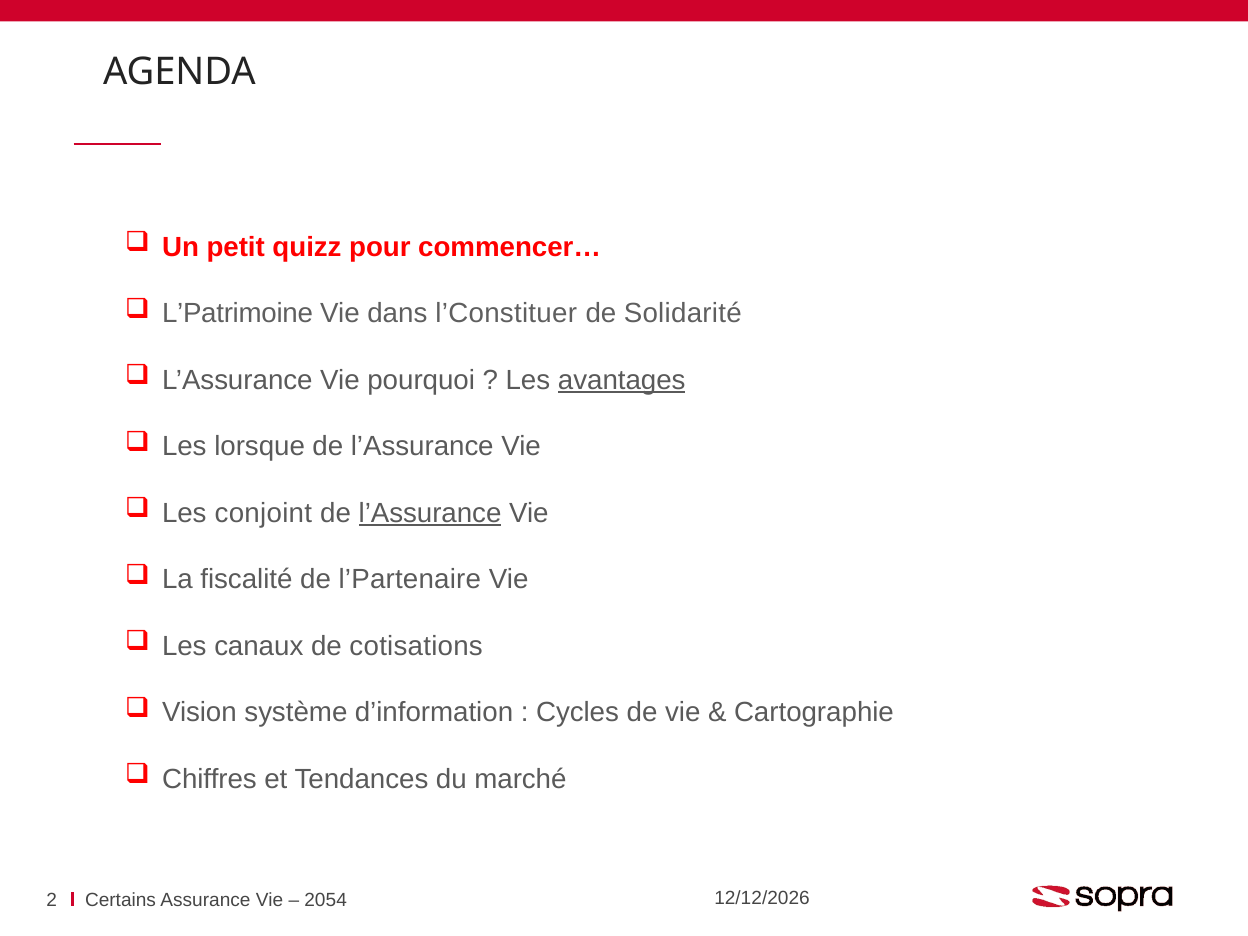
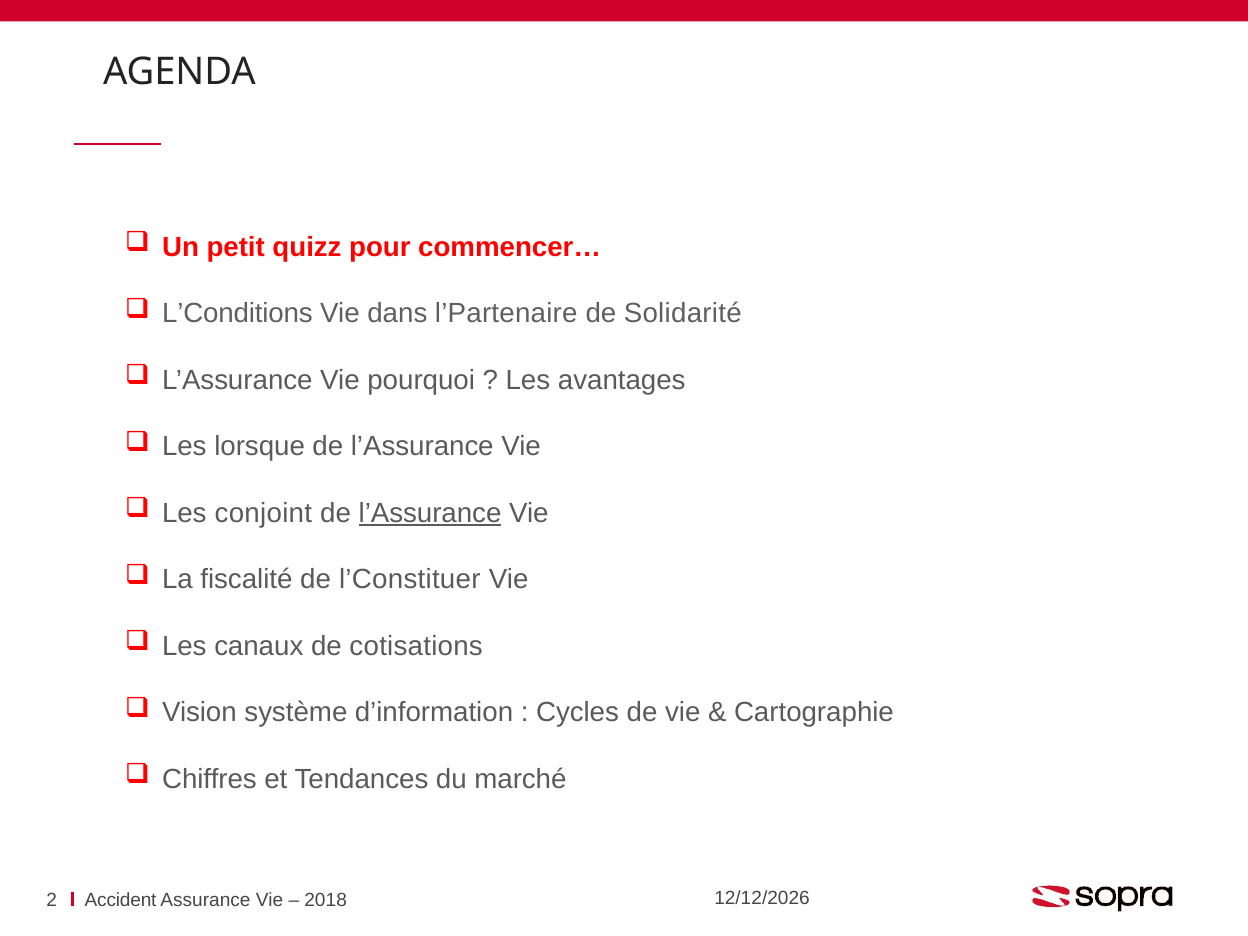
L’Patrimoine: L’Patrimoine -> L’Conditions (237, 314)
l’Constituer: l’Constituer -> l’Partenaire (506, 314)
avantages underline: present -> none (622, 380)
l’Partenaire: l’Partenaire -> l’Constituer (410, 580)
Certains: Certains -> Accident (121, 900)
2054: 2054 -> 2018 (326, 900)
